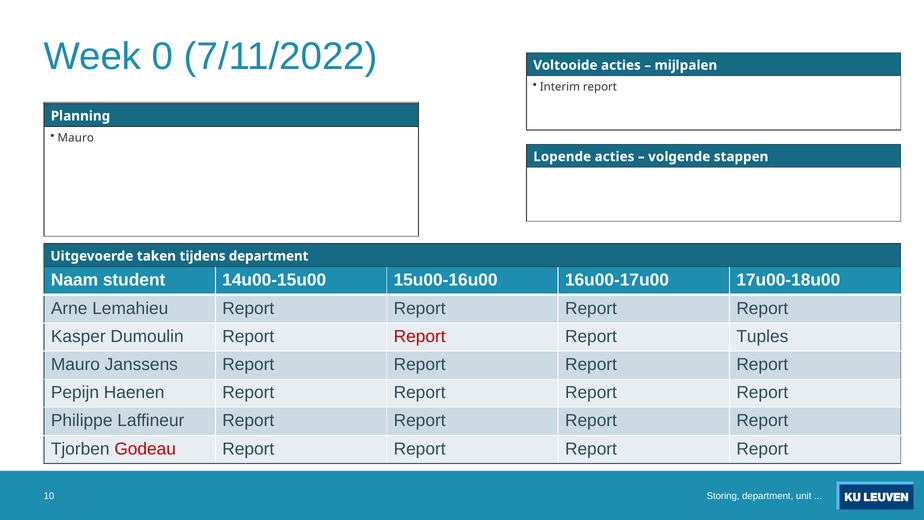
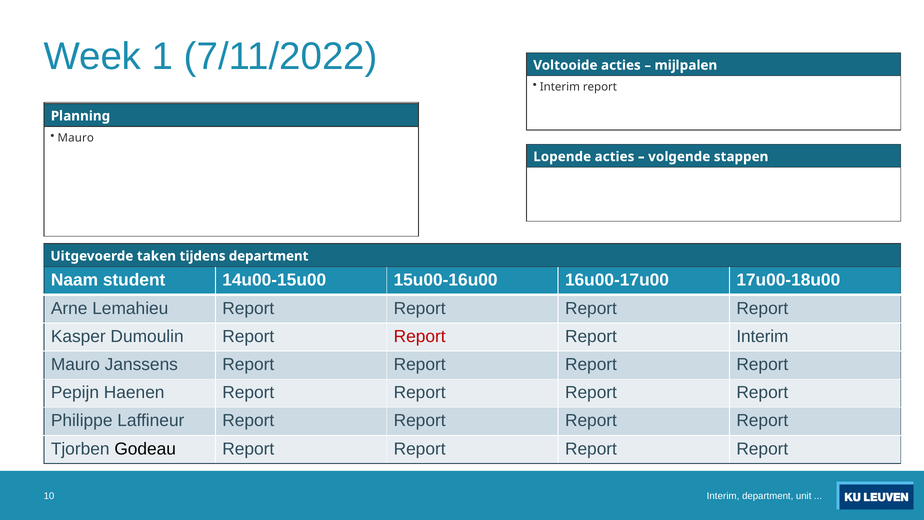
0: 0 -> 1 (163, 57)
Report Tuples: Tuples -> Interim (762, 336)
Godeau colour: red -> black (145, 449)
Storing: Storing -> Interim (723, 496)
